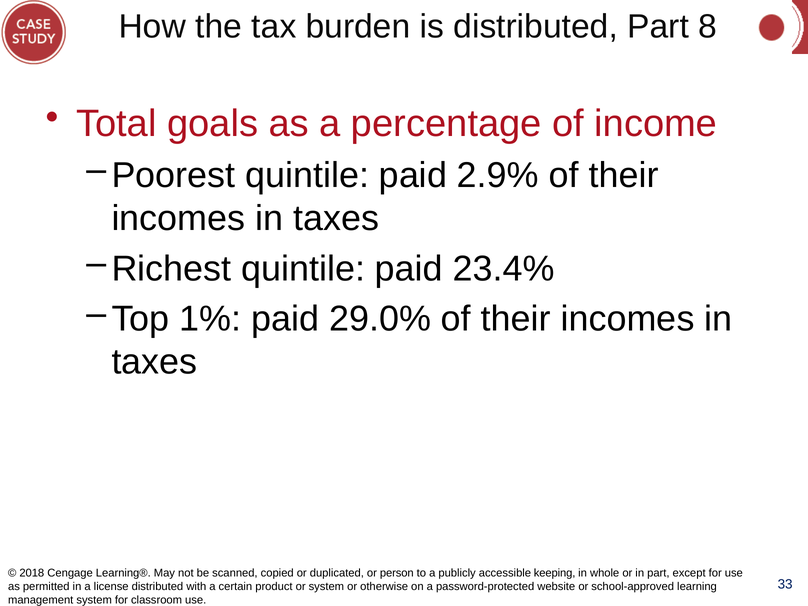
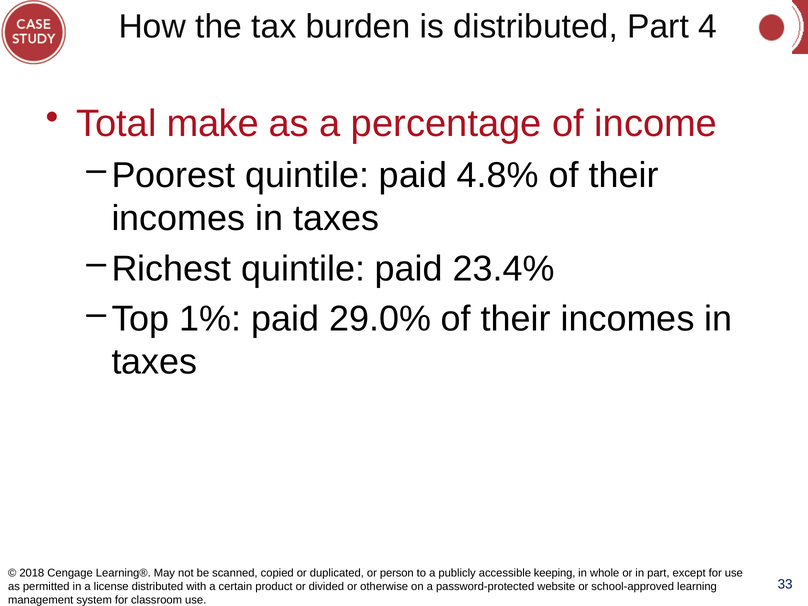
8: 8 -> 4 (708, 27)
goals: goals -> make (213, 124)
2.9%: 2.9% -> 4.8% (498, 175)
or system: system -> divided (326, 587)
